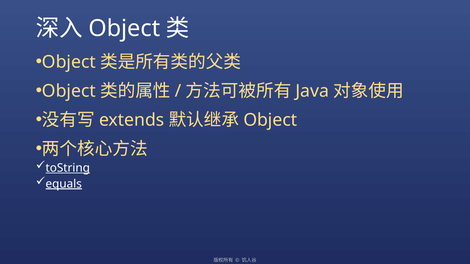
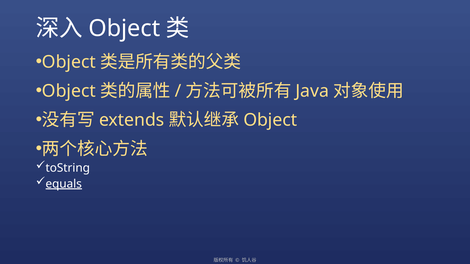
toString underline: present -> none (68, 168)
